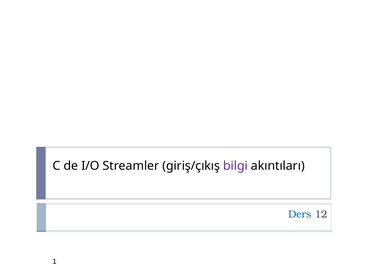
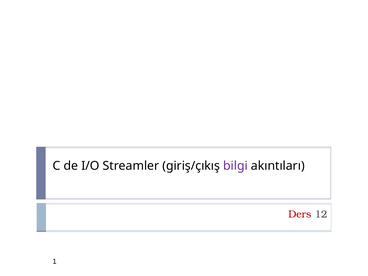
Ders colour: blue -> red (300, 214)
